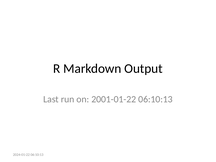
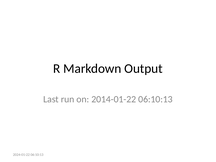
2001-01-22: 2001-01-22 -> 2014-01-22 (114, 99)
